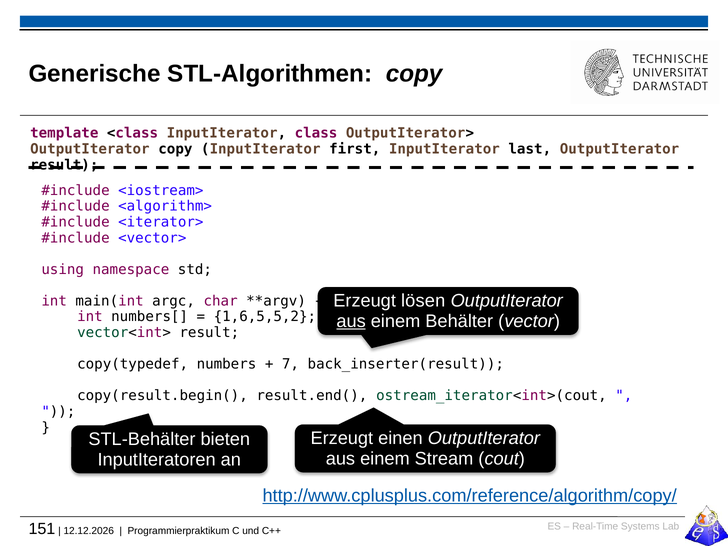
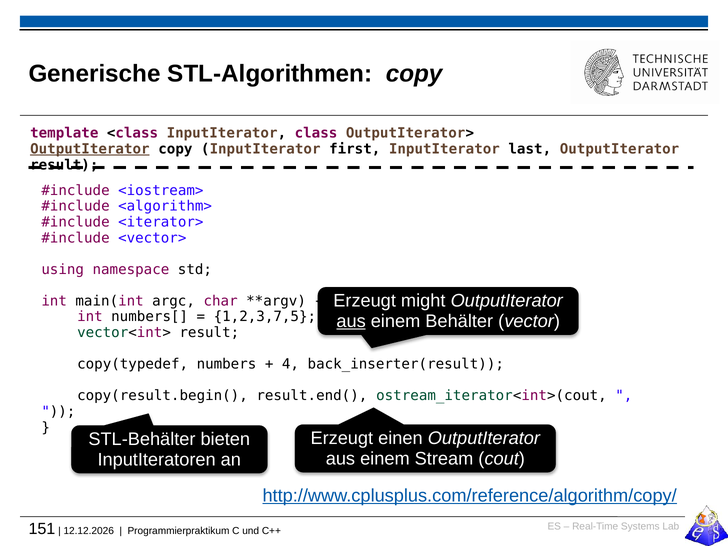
OutputIterator underline: none -> present (90, 149)
lösen: lösen -> might (423, 301)
1,6,5,5,2: 1,6,5,5,2 -> 1,2,3,7,5 (265, 317)
7: 7 -> 4 (290, 364)
